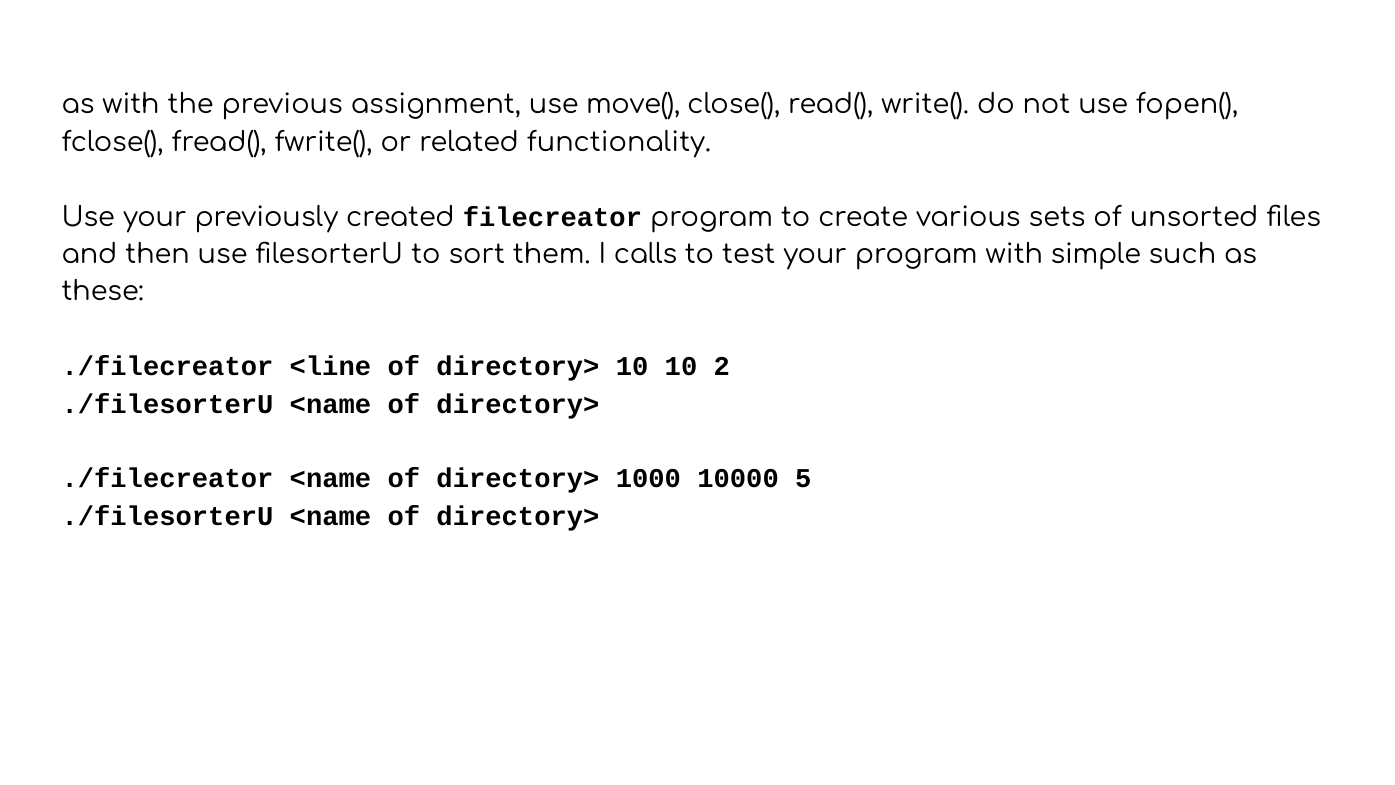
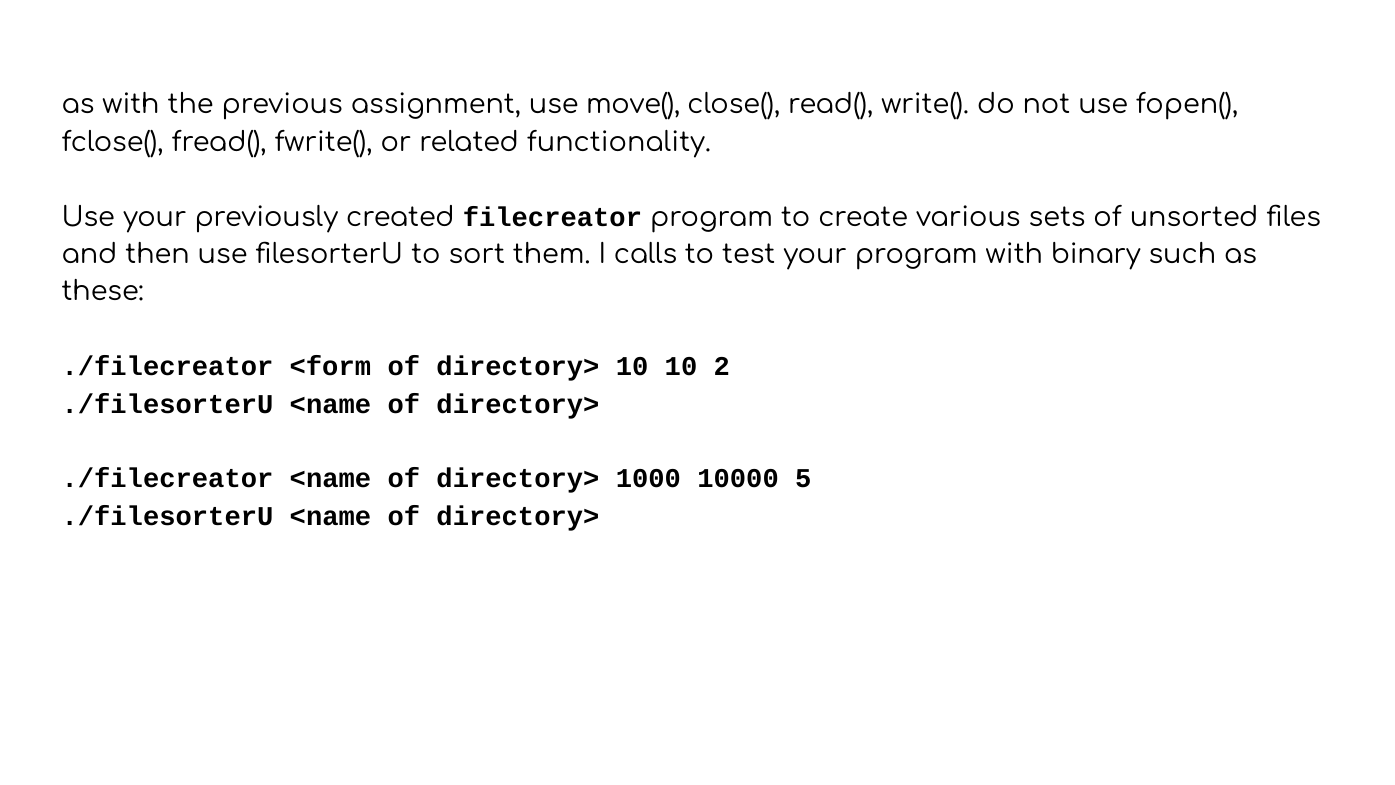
simple: simple -> binary (1096, 254)
<line: <line -> <form (330, 367)
